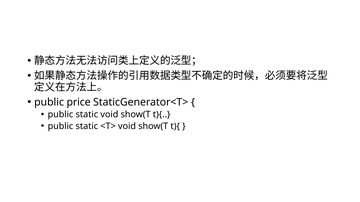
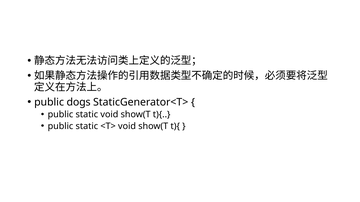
price: price -> dogs (79, 102)
